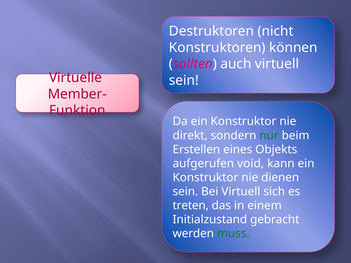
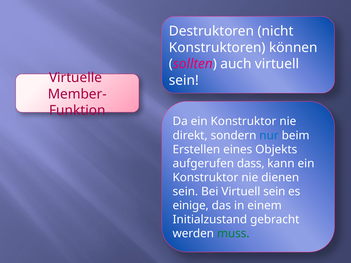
nur colour: green -> blue (269, 136)
void: void -> dass (251, 164)
Bei Virtuell sich: sich -> sein (274, 192)
treten: treten -> einige (191, 206)
